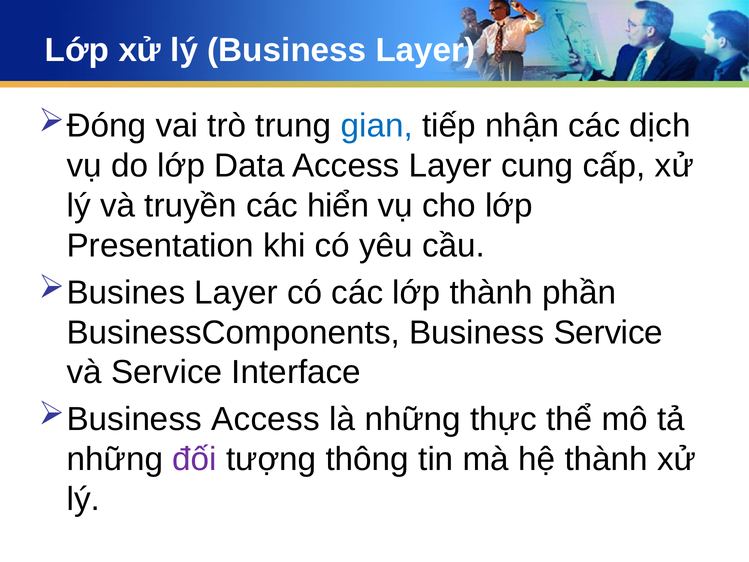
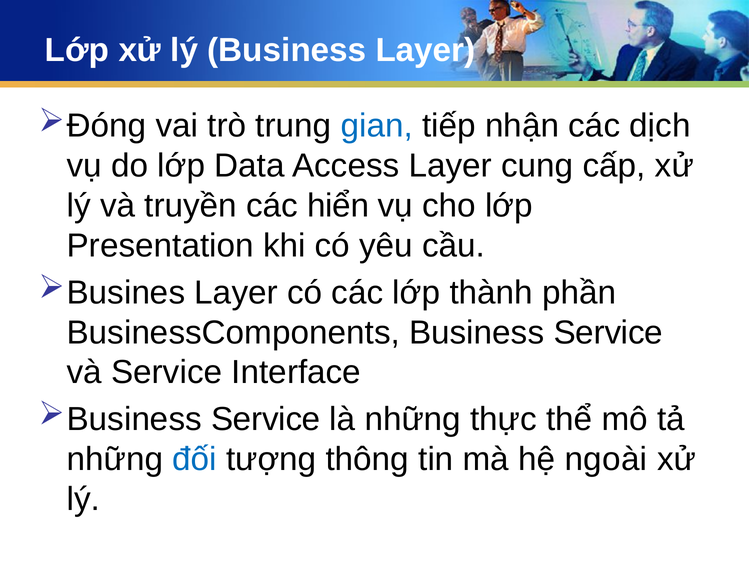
Access: Access -> Service (266, 419)
đối colour: purple -> blue (195, 459)
hệ thành: thành -> ngoài (606, 459)
